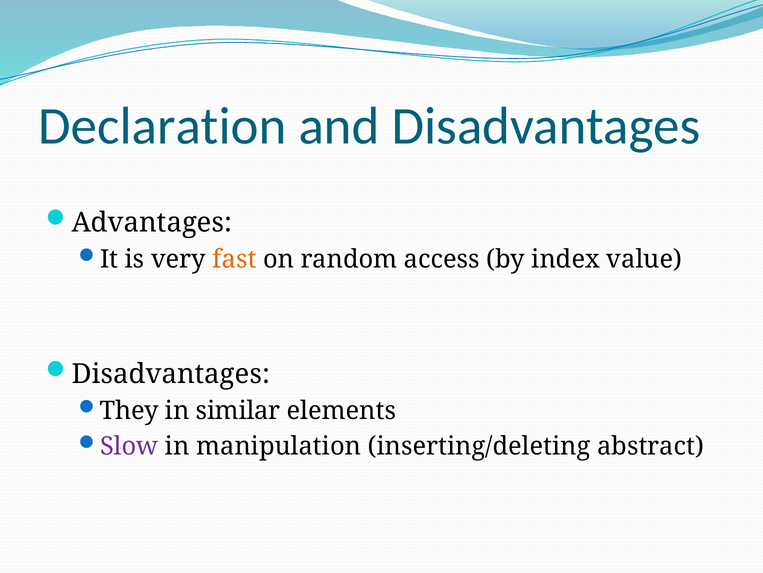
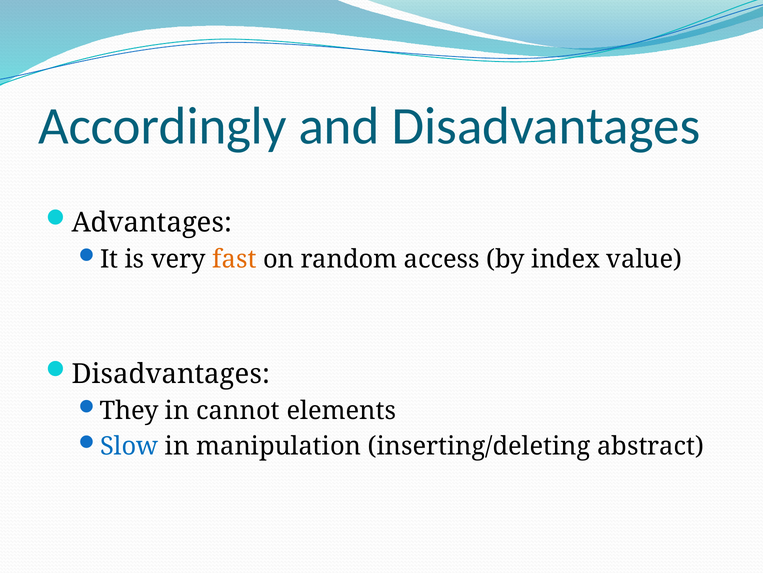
Declaration: Declaration -> Accordingly (162, 126)
similar: similar -> cannot (238, 410)
Slow colour: purple -> blue (129, 446)
